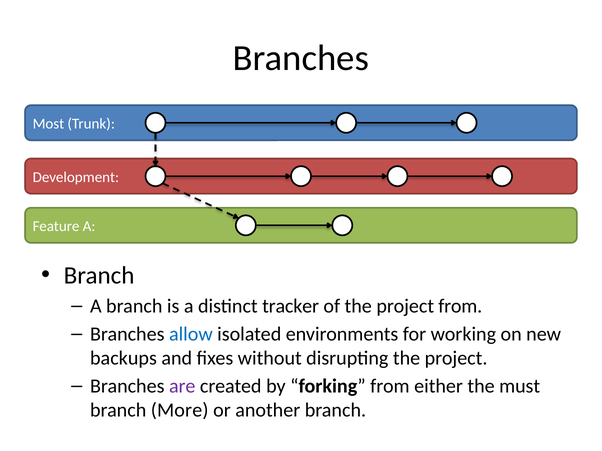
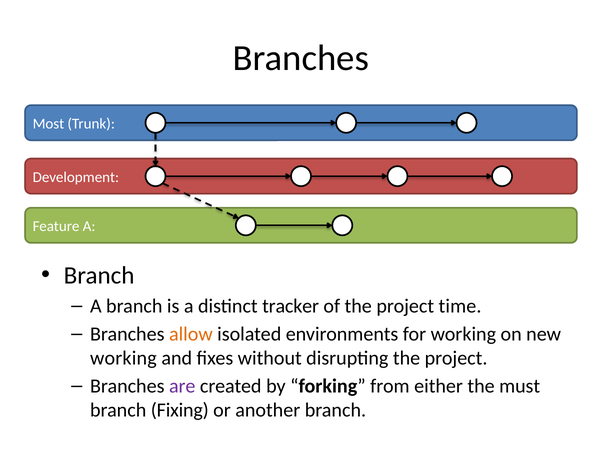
project from: from -> time (460, 306)
allow colour: blue -> orange (191, 335)
backups: backups -> working (123, 359)
More: More -> Fixing (180, 411)
